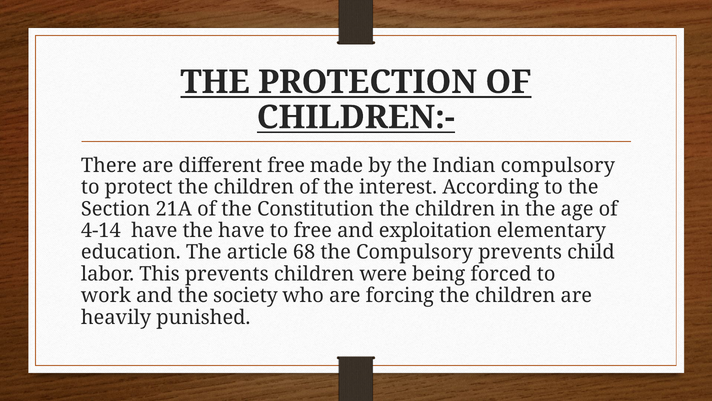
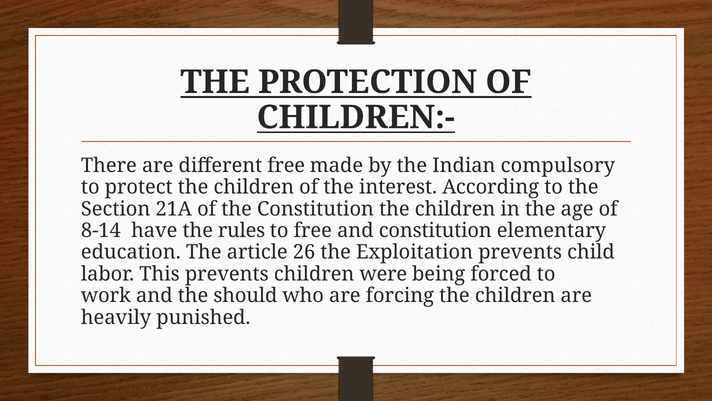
4-14: 4-14 -> 8-14 (101, 230)
the have: have -> rules (242, 230)
and exploitation: exploitation -> constitution (435, 230)
68: 68 -> 26 (304, 252)
the Compulsory: Compulsory -> Exploitation (415, 252)
society: society -> should (245, 295)
